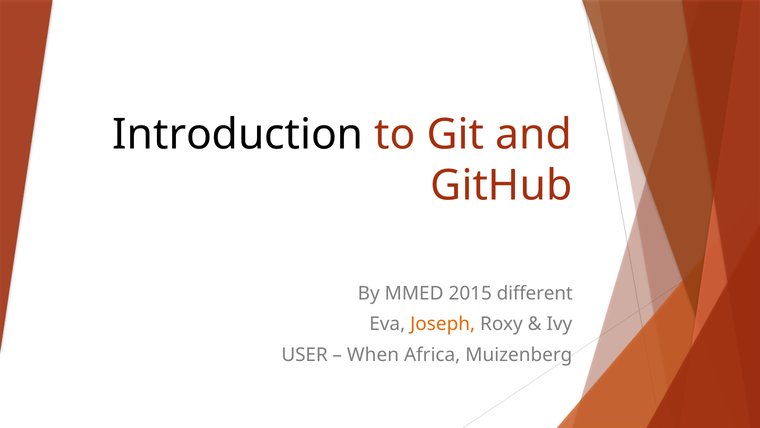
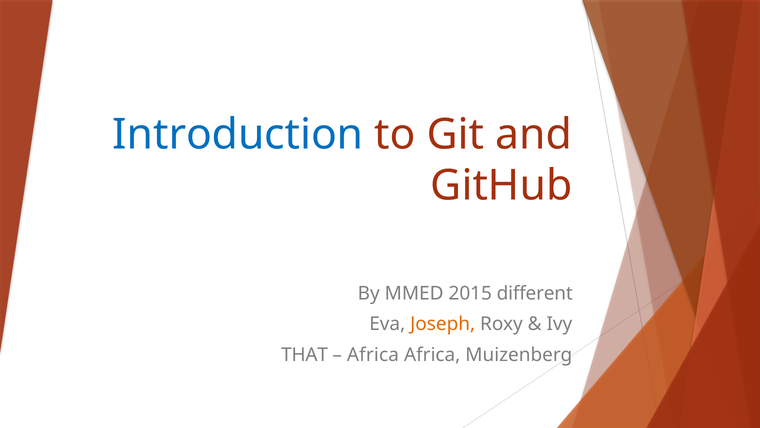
Introduction colour: black -> blue (238, 134)
USER: USER -> THAT (305, 355)
When: When -> Africa (373, 355)
